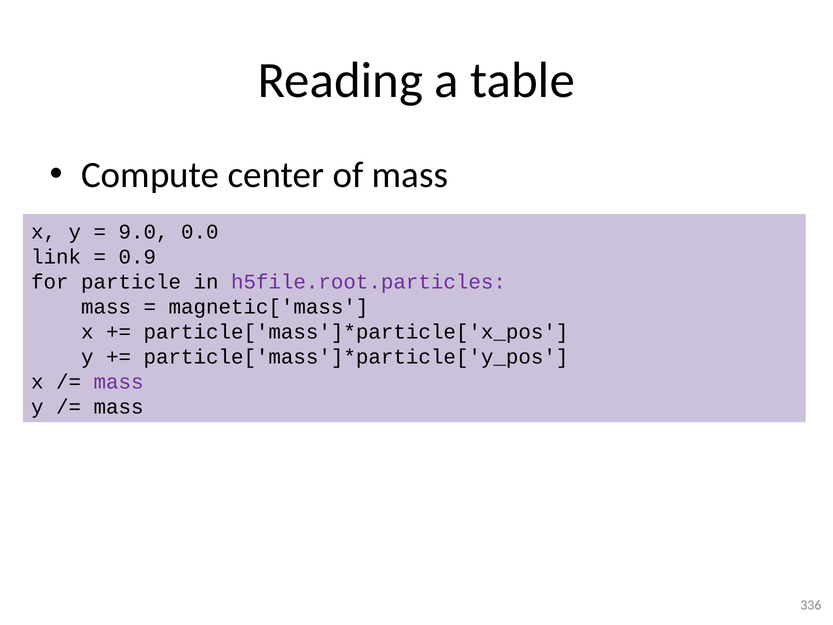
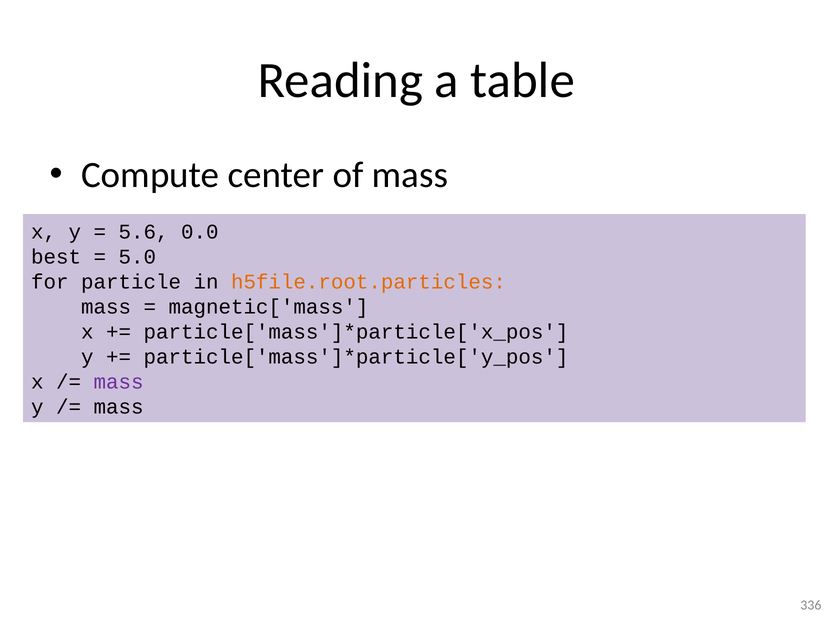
9.0: 9.0 -> 5.6 (144, 232)
link: link -> best (56, 257)
0.9: 0.9 -> 5.0 (137, 257)
h5file.root.particles colour: purple -> orange (368, 282)
